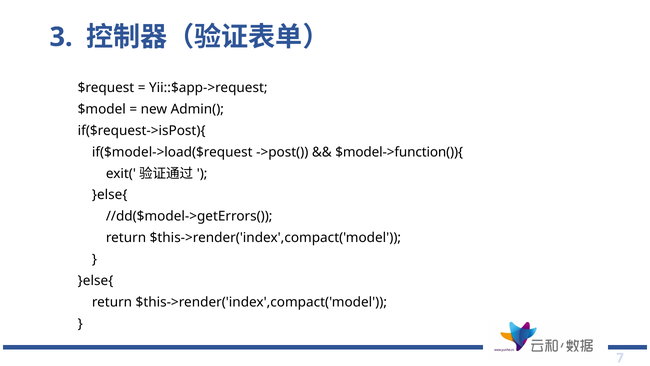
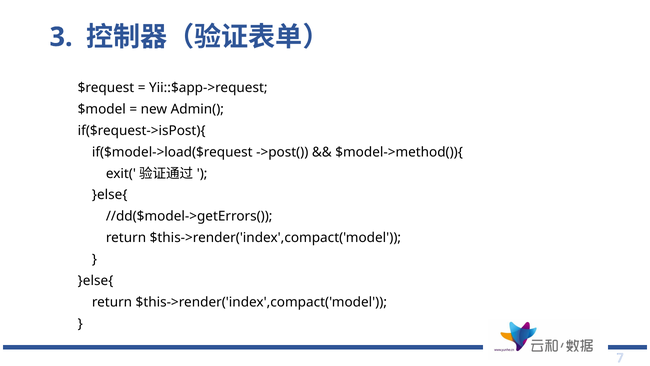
$model->function()){: $model->function()){ -> $model->method()){ (399, 152)
